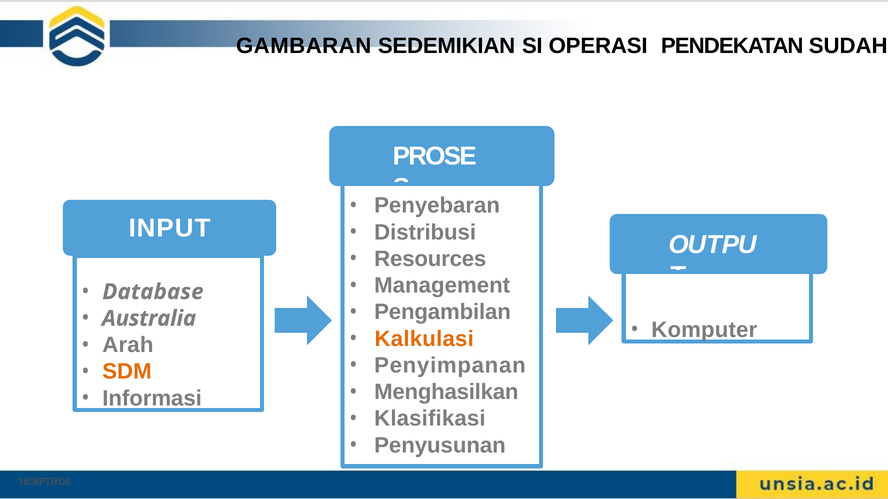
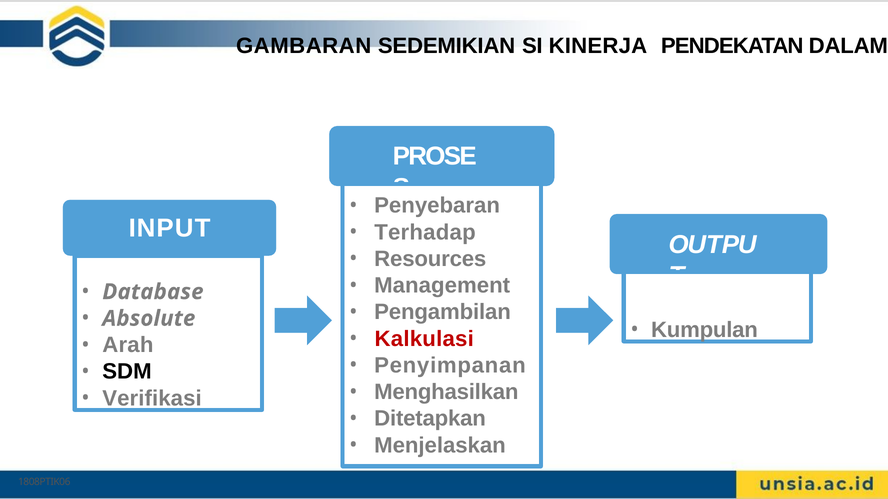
OPERASI: OPERASI -> KINERJA (598, 46)
SUDAH: SUDAH -> DALAM (848, 46)
Distribusi: Distribusi -> Terhadap (425, 232)
Australia: Australia -> Absolute (149, 319)
Komputer: Komputer -> Kumpulan (704, 330)
Kalkulasi colour: orange -> red (424, 339)
SDM colour: orange -> black (127, 372)
Informasi: Informasi -> Verifikasi (152, 399)
Klasifikasi: Klasifikasi -> Ditetapkan (430, 419)
Penyusunan: Penyusunan -> Menjelaskan (440, 446)
